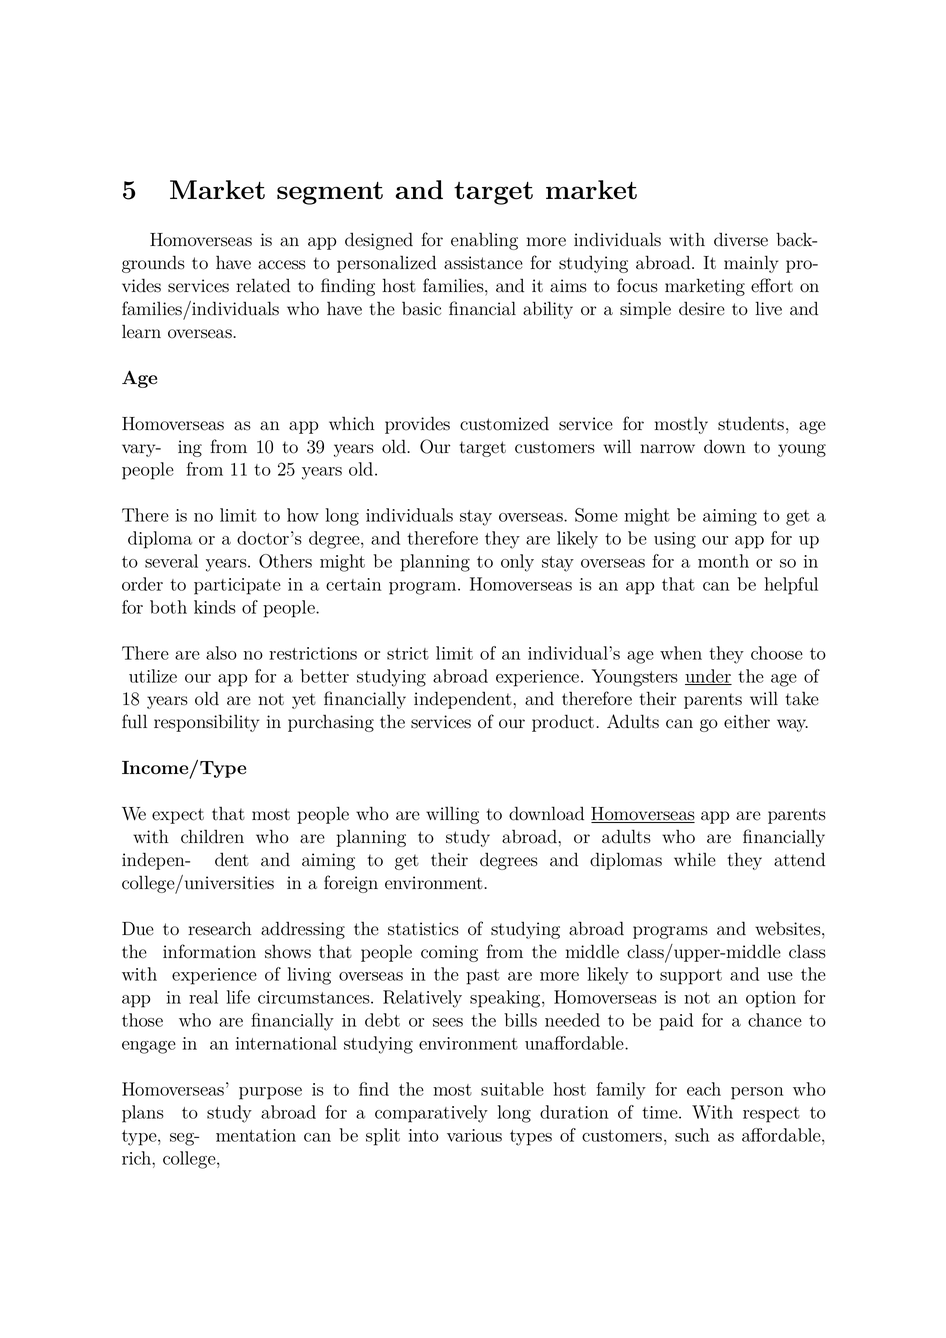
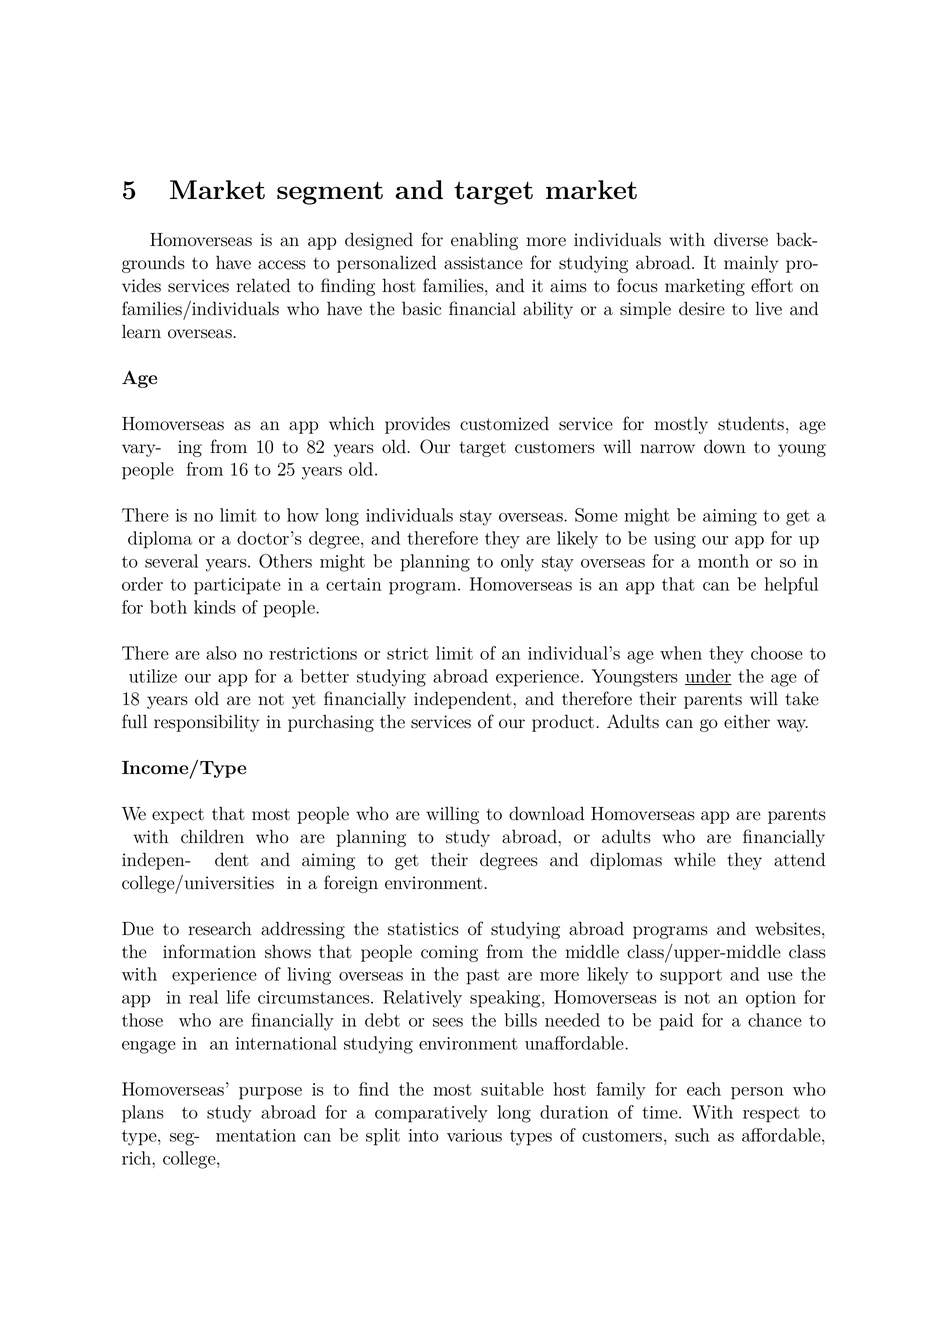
39: 39 -> 82 (316, 447)
11: 11 -> 16 (239, 470)
Homoverseas underline: present -> none (643, 815)
